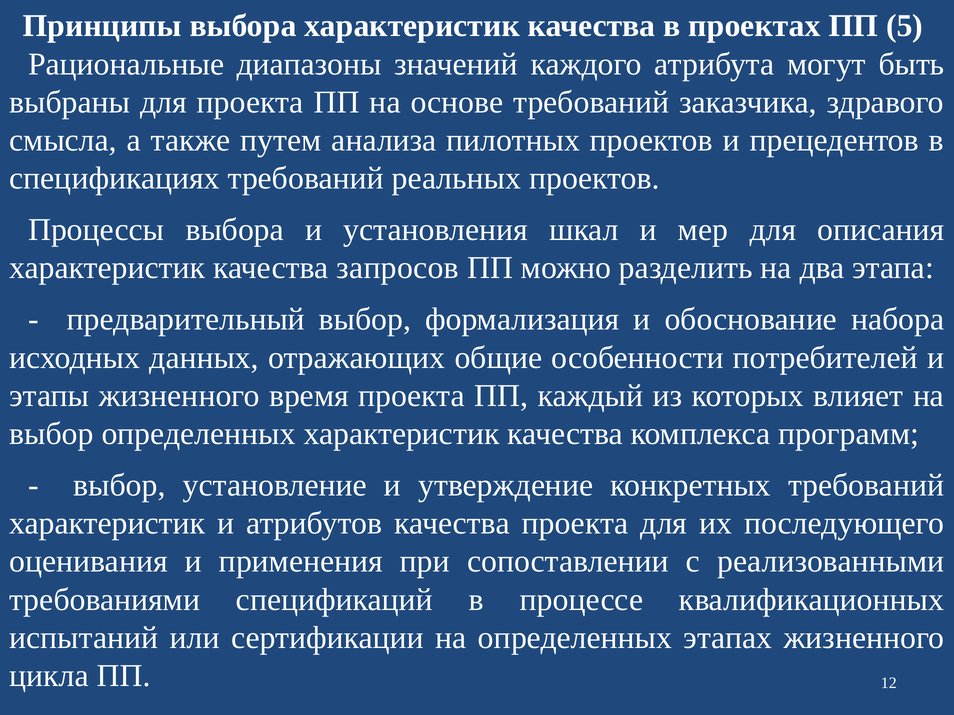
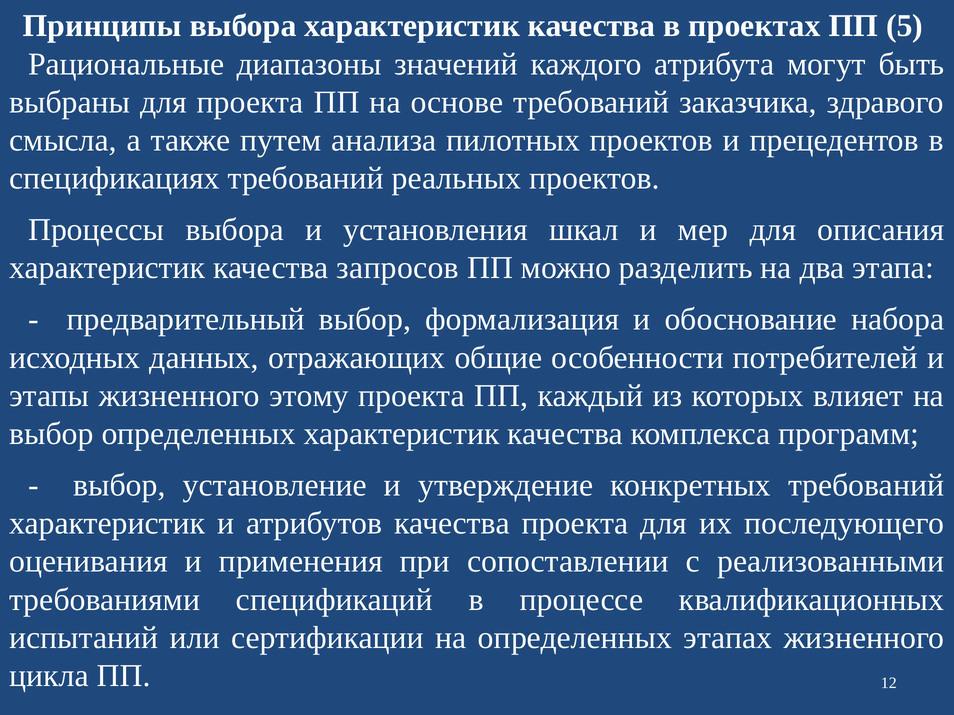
время: время -> этому (309, 396)
